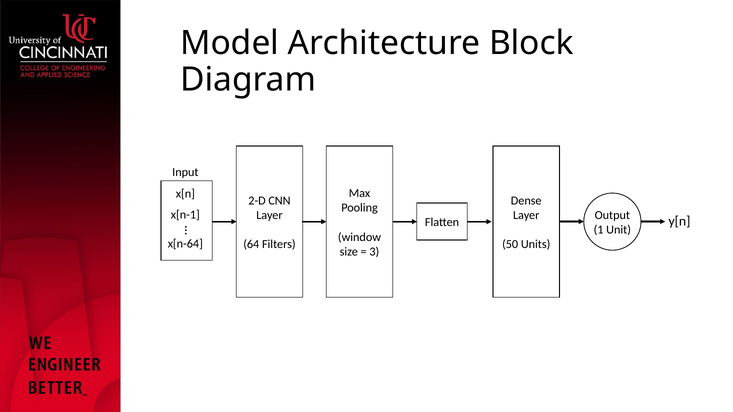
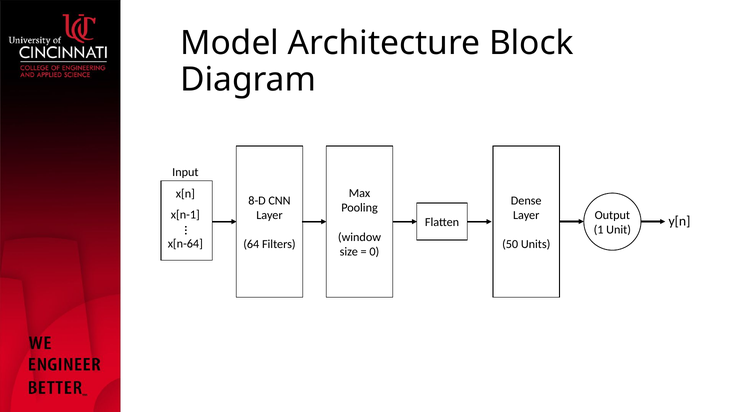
2-D: 2-D -> 8-D (257, 201)
3: 3 -> 0 (374, 252)
